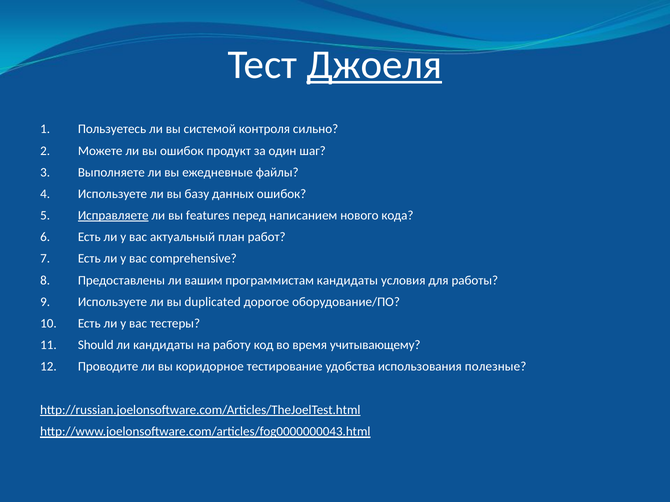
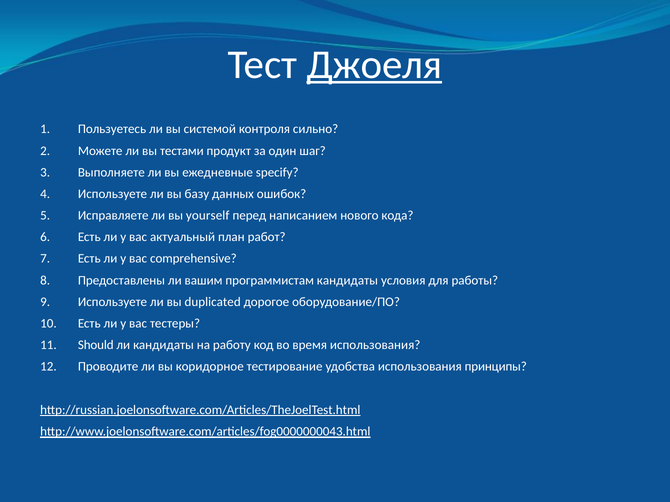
вы ошибок: ошибок -> тестами (182, 151)
файлы: файлы -> specify (277, 173)
Исправляете underline: present -> none (113, 216)
features: features -> yourself (208, 216)
время учитывающему: учитывающему -> использования (375, 345)
полезные: полезные -> принципы (496, 367)
